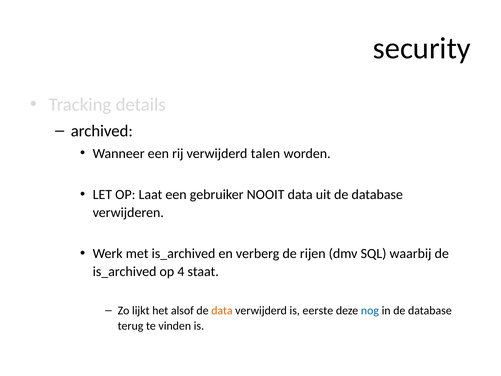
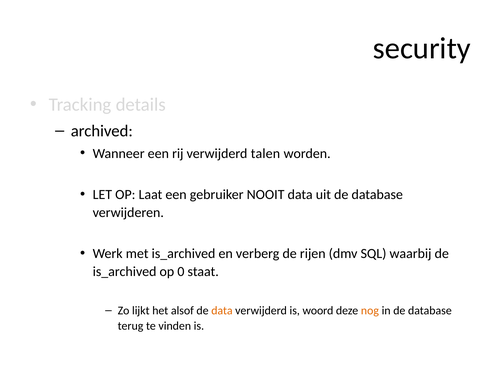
4: 4 -> 0 (181, 272)
eerste: eerste -> woord (318, 310)
nog colour: blue -> orange (370, 310)
